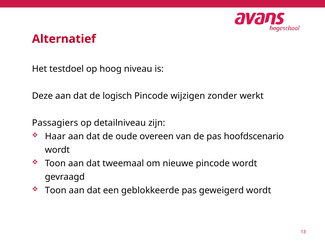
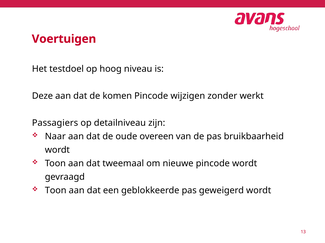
Alternatief: Alternatief -> Voertuigen (64, 39)
logisch: logisch -> komen (117, 96)
Haar: Haar -> Naar (55, 137)
hoofdscenario: hoofdscenario -> bruikbaarheid (254, 137)
